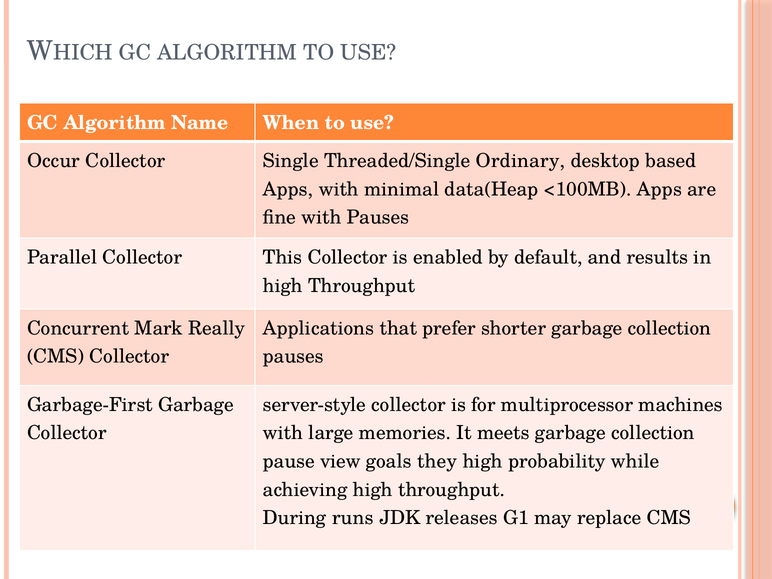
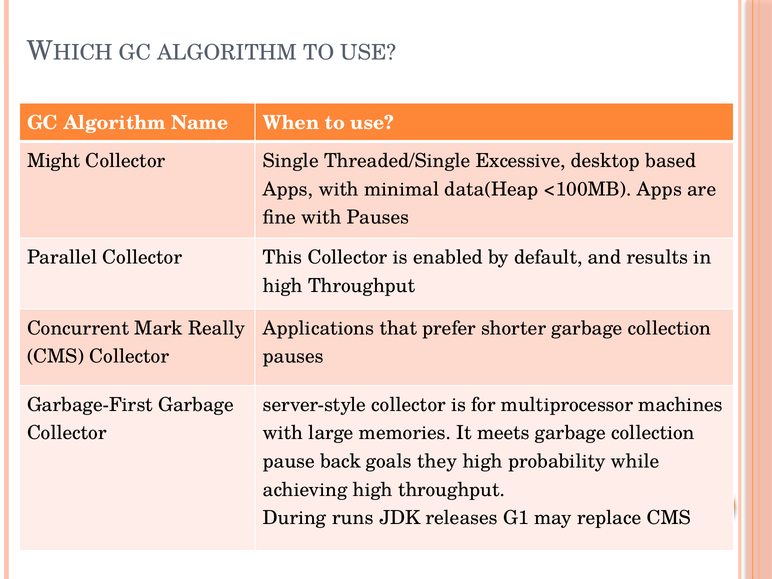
Occur: Occur -> Might (54, 161)
Ordinary: Ordinary -> Excessive (521, 161)
view: view -> back (341, 461)
